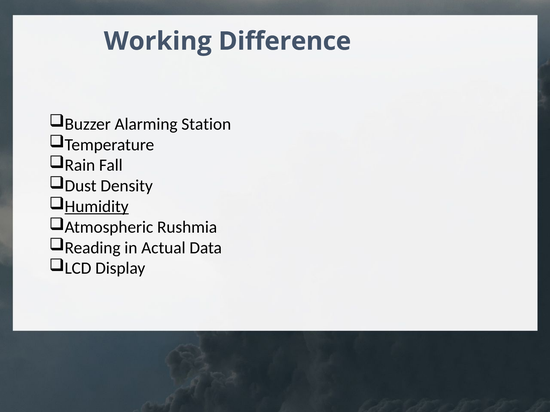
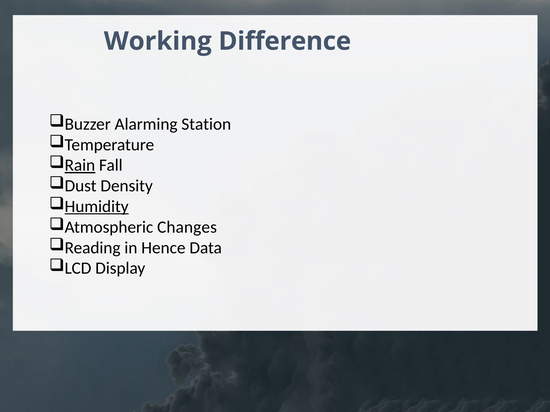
Rain underline: none -> present (80, 165)
Rushmia: Rushmia -> Changes (187, 227)
Actual: Actual -> Hence (163, 248)
